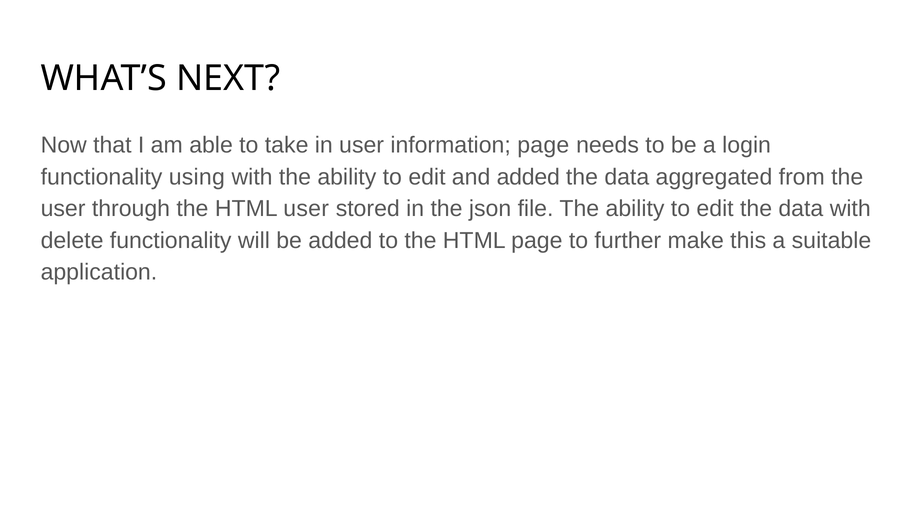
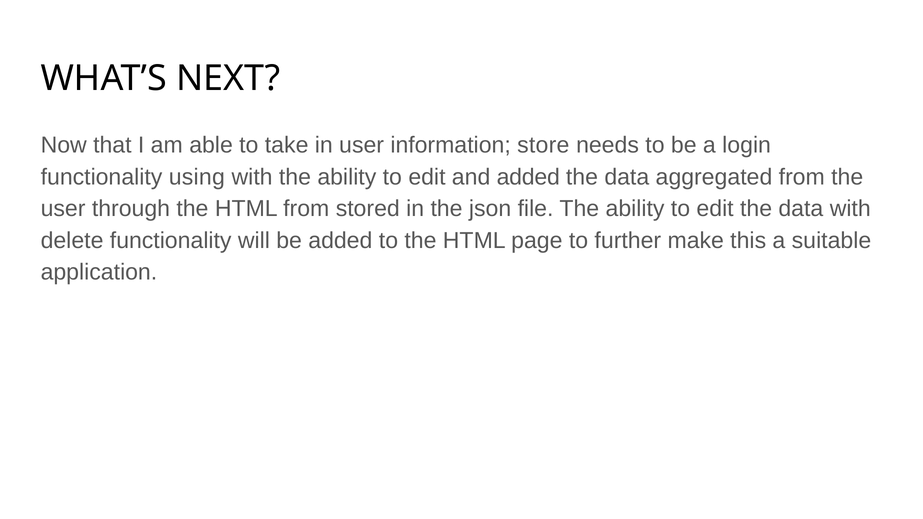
information page: page -> store (543, 145)
HTML user: user -> from (306, 209)
